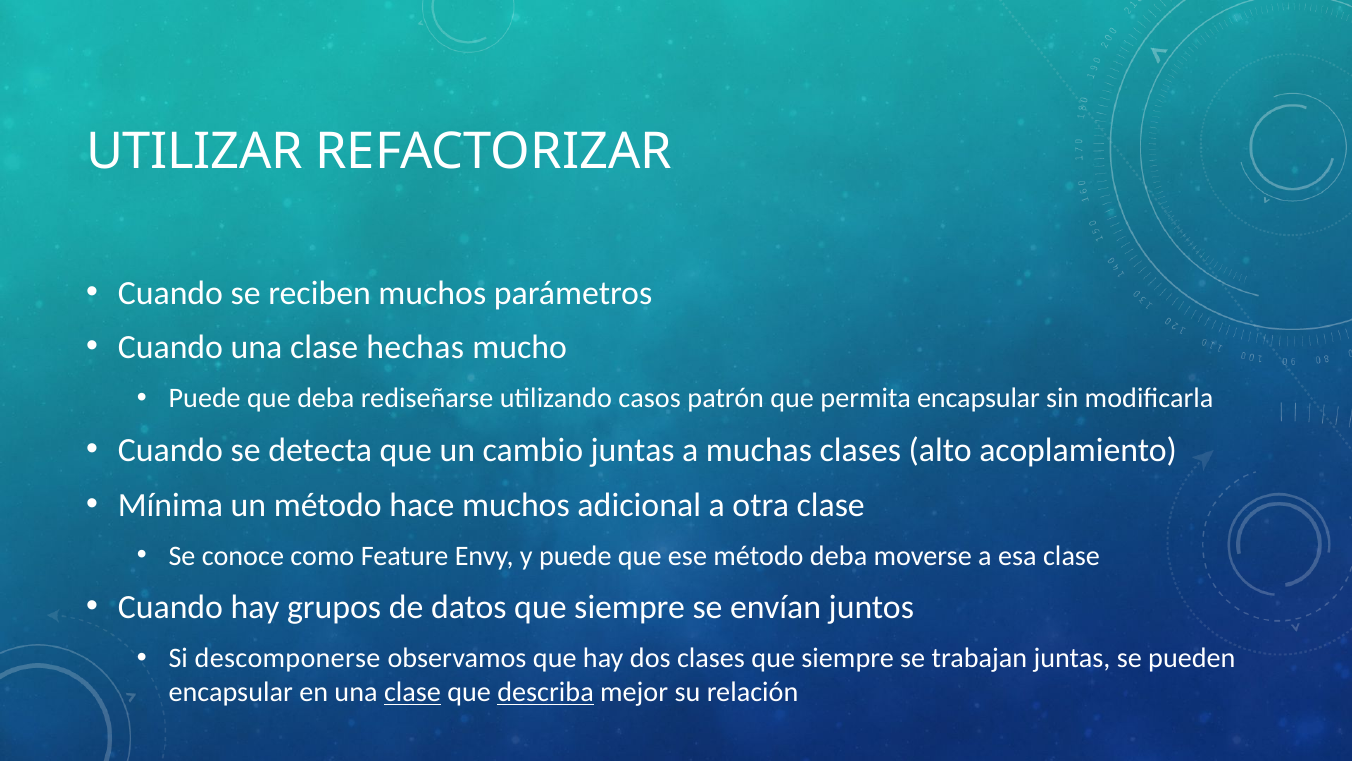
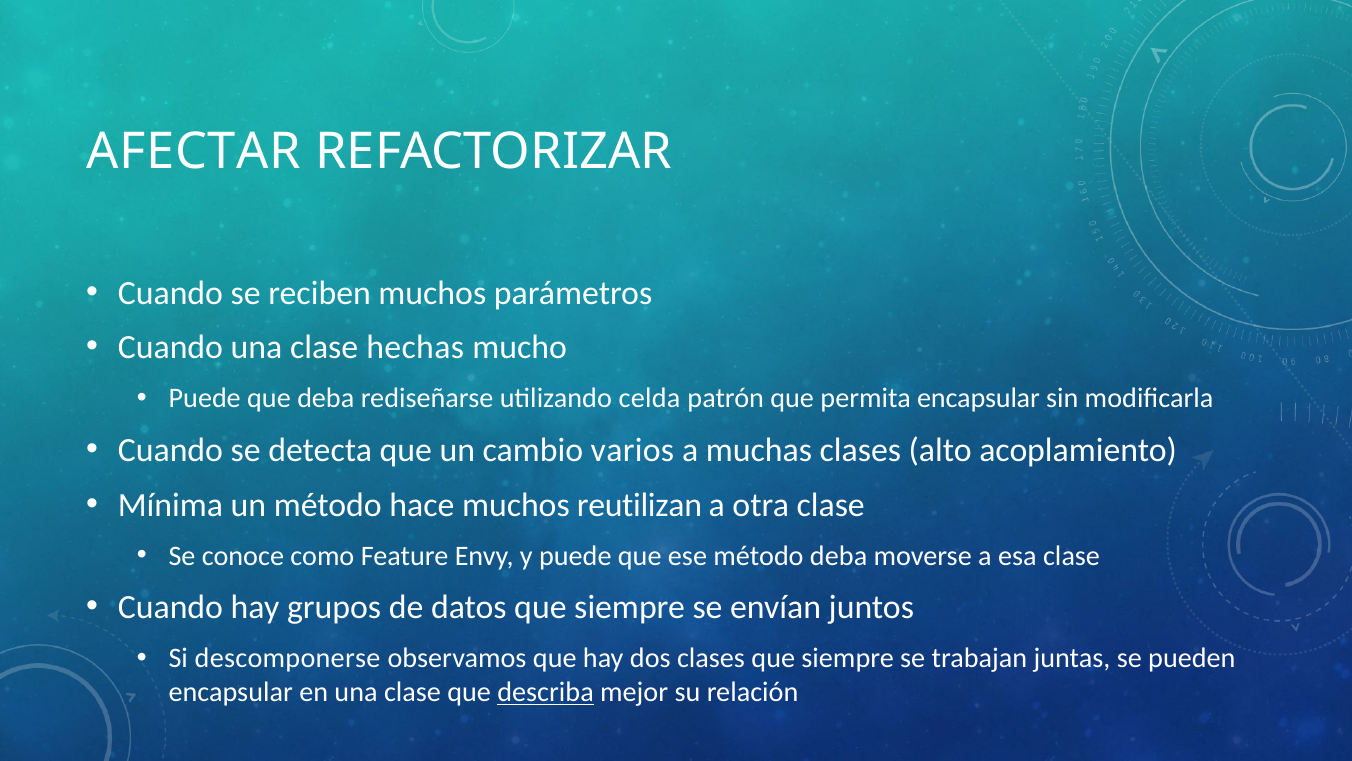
UTILIZAR: UTILIZAR -> AFECTAR (194, 152)
casos: casos -> celda (650, 398)
cambio juntas: juntas -> varios (632, 450)
adicional: adicional -> reutilizan (639, 505)
clase underline: present -> none (413, 692)
